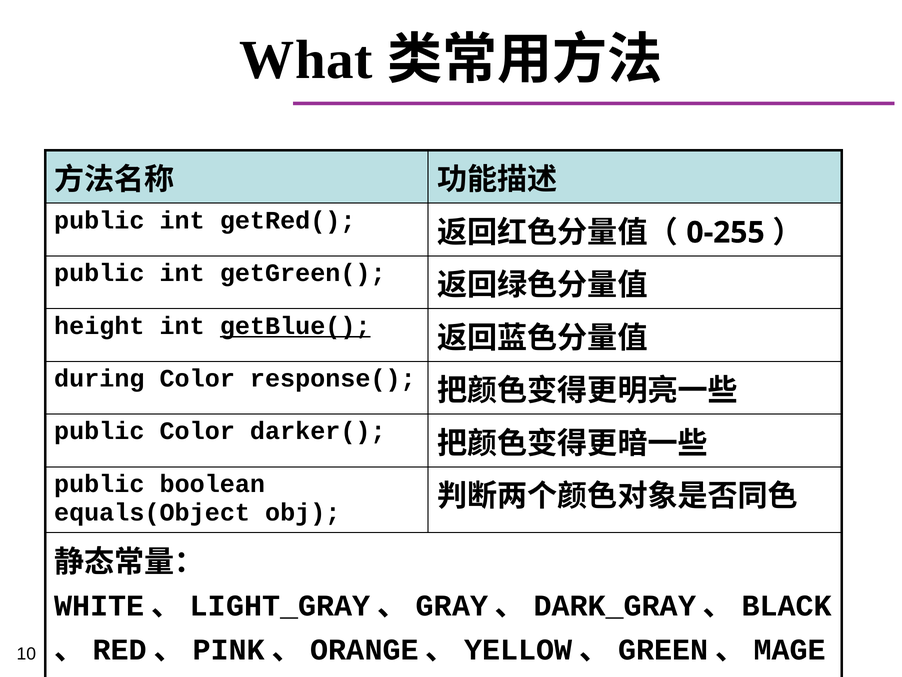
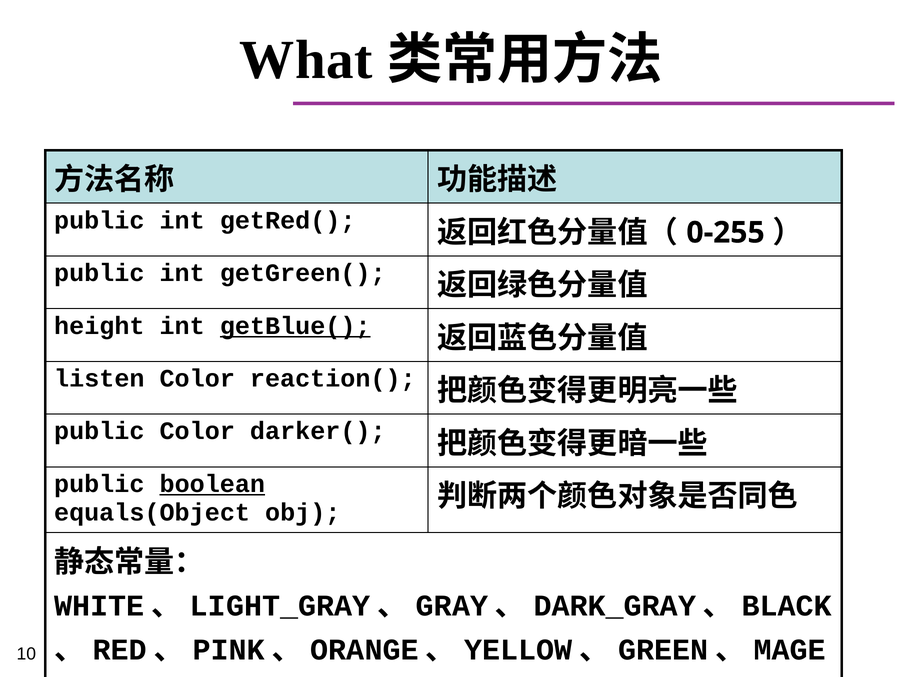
during: during -> listen (99, 378)
response(: response( -> reaction( (333, 378)
boolean underline: none -> present (212, 484)
